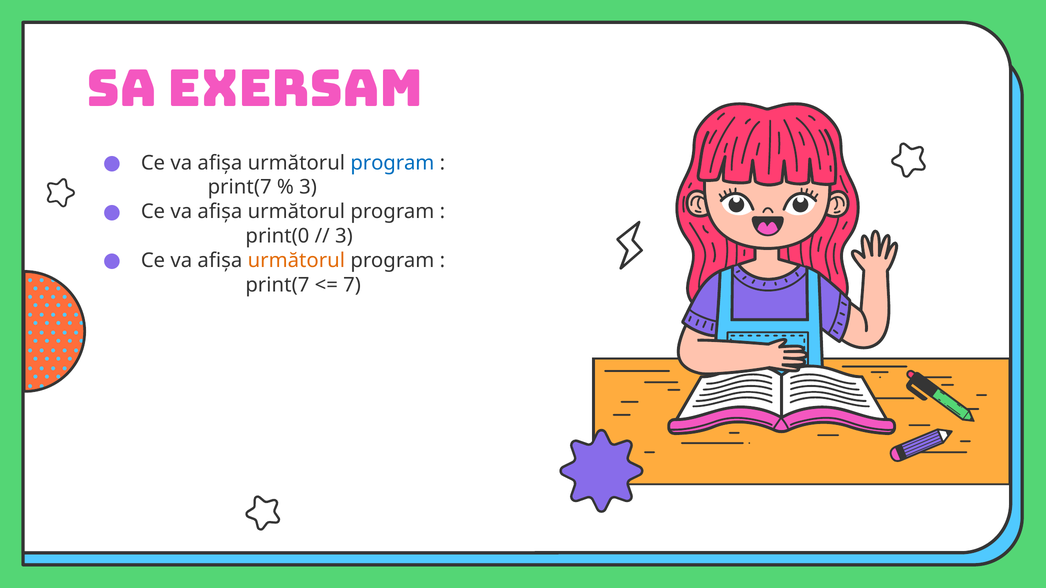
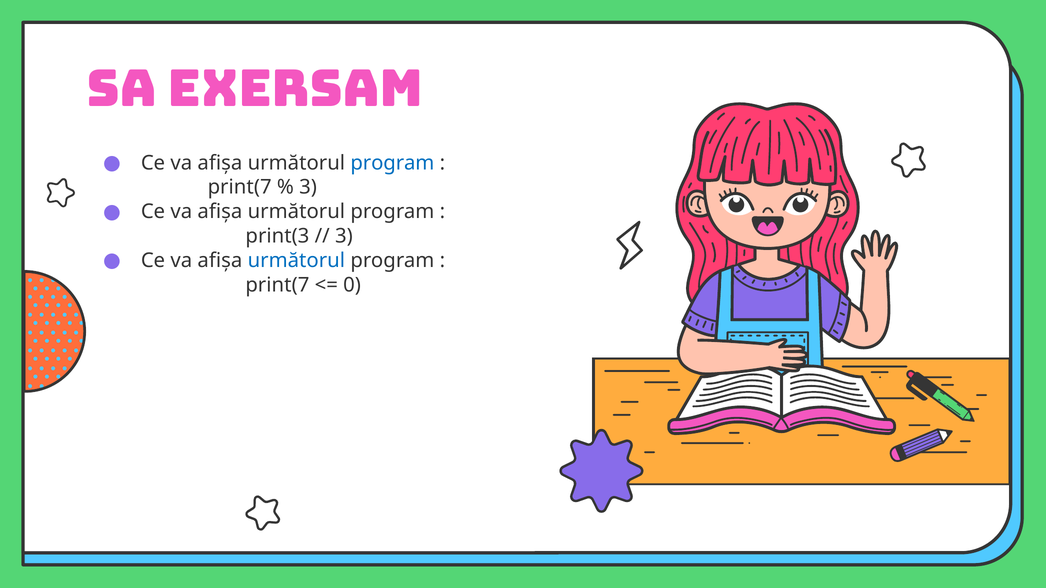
print(0: print(0 -> print(3 (277, 236)
următorul colour: orange -> blue (296, 261)
7: 7 -> 0 (352, 285)
